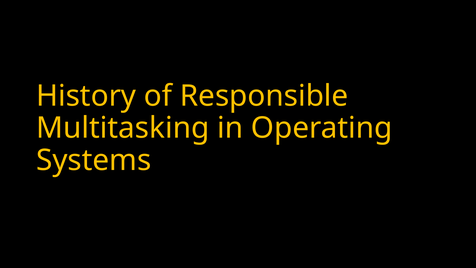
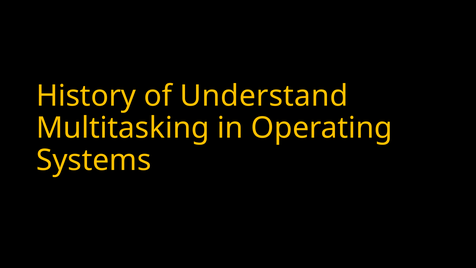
Responsible: Responsible -> Understand (264, 96)
